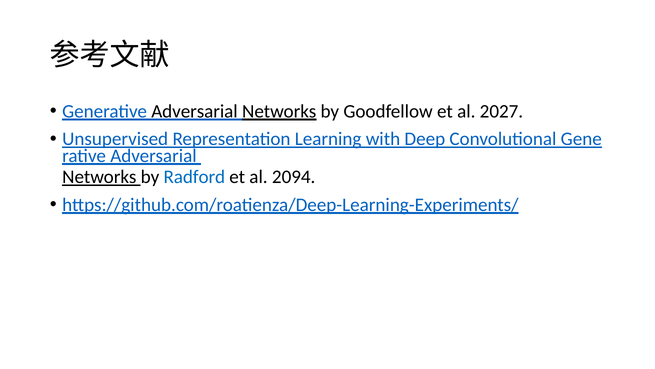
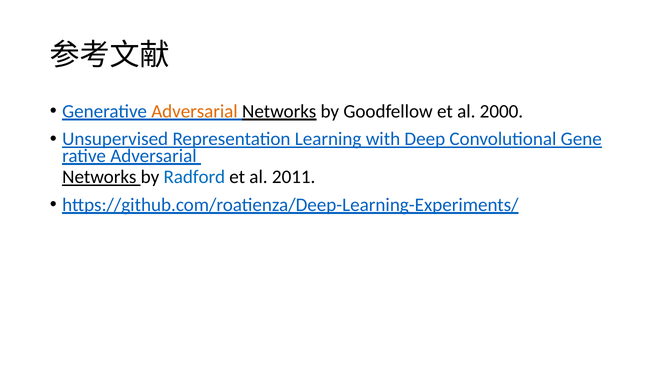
Adversarial colour: black -> orange (194, 111)
2027: 2027 -> 2000 (501, 111)
2094: 2094 -> 2011 (294, 177)
